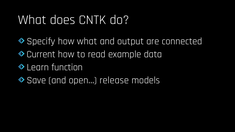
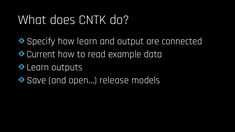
how what: what -> learn (87, 41)
function: function -> outputs (67, 67)
